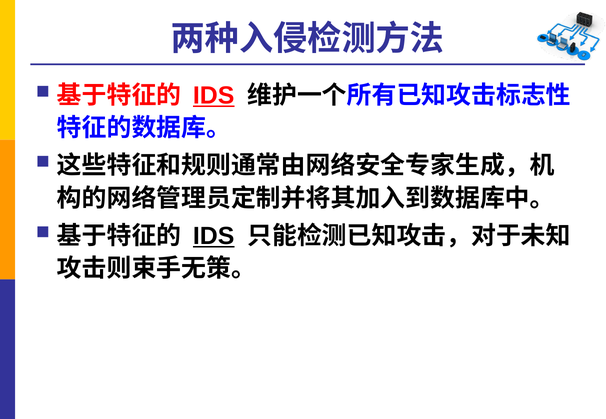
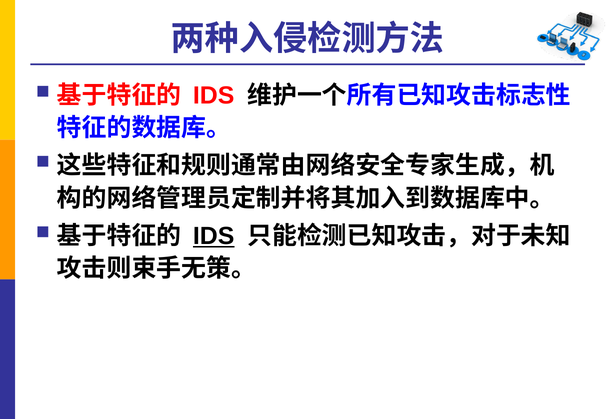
IDS underline: present -> none (214, 96)
